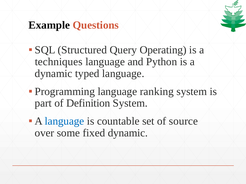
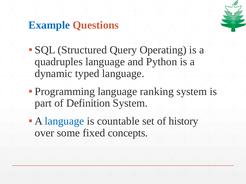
Example colour: black -> blue (49, 25)
techniques: techniques -> quadruples (59, 62)
source: source -> history (184, 121)
fixed dynamic: dynamic -> concepts (128, 133)
